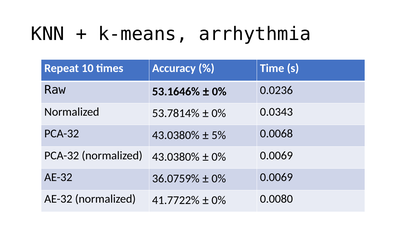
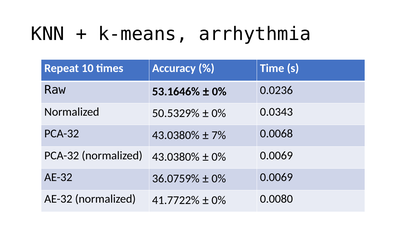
53.7814%: 53.7814% -> 50.5329% (176, 114)
5%: 5% -> 7% (219, 135)
